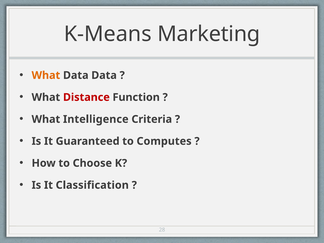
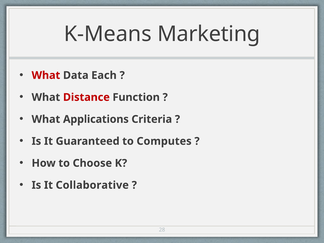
What colour: orange -> red (46, 75)
Data Data: Data -> Each (104, 75)
Intelligence: Intelligence -> Applications (96, 119)
Classification: Classification -> Collaborative (92, 185)
